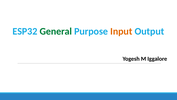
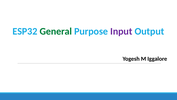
Input colour: orange -> purple (121, 31)
